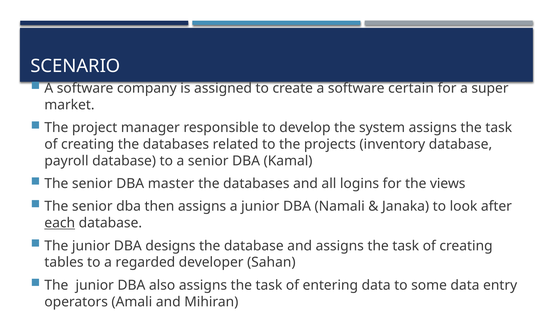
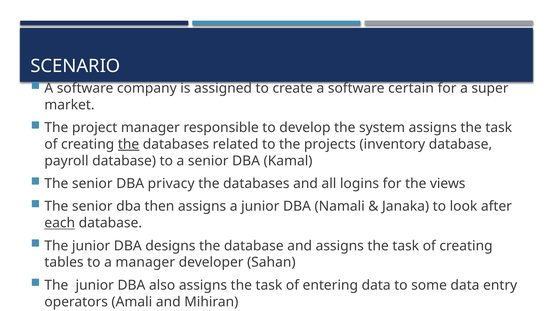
the underline: none -> present (129, 144)
master: master -> privacy (171, 184)
a regarded: regarded -> manager (145, 262)
